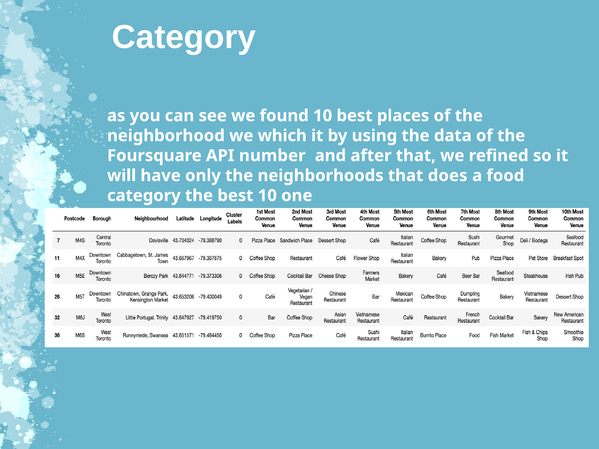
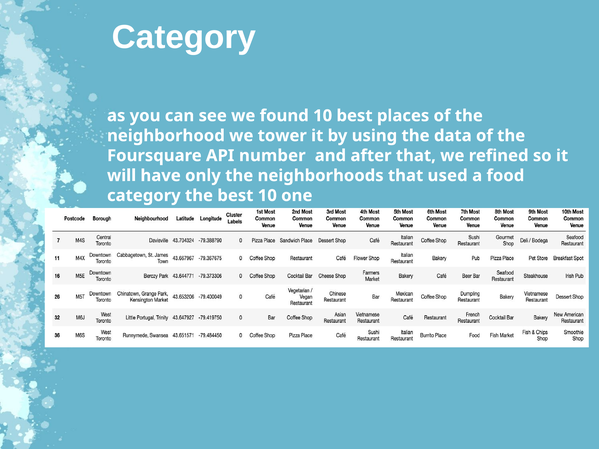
which: which -> tower (282, 136)
does: does -> used (448, 176)
